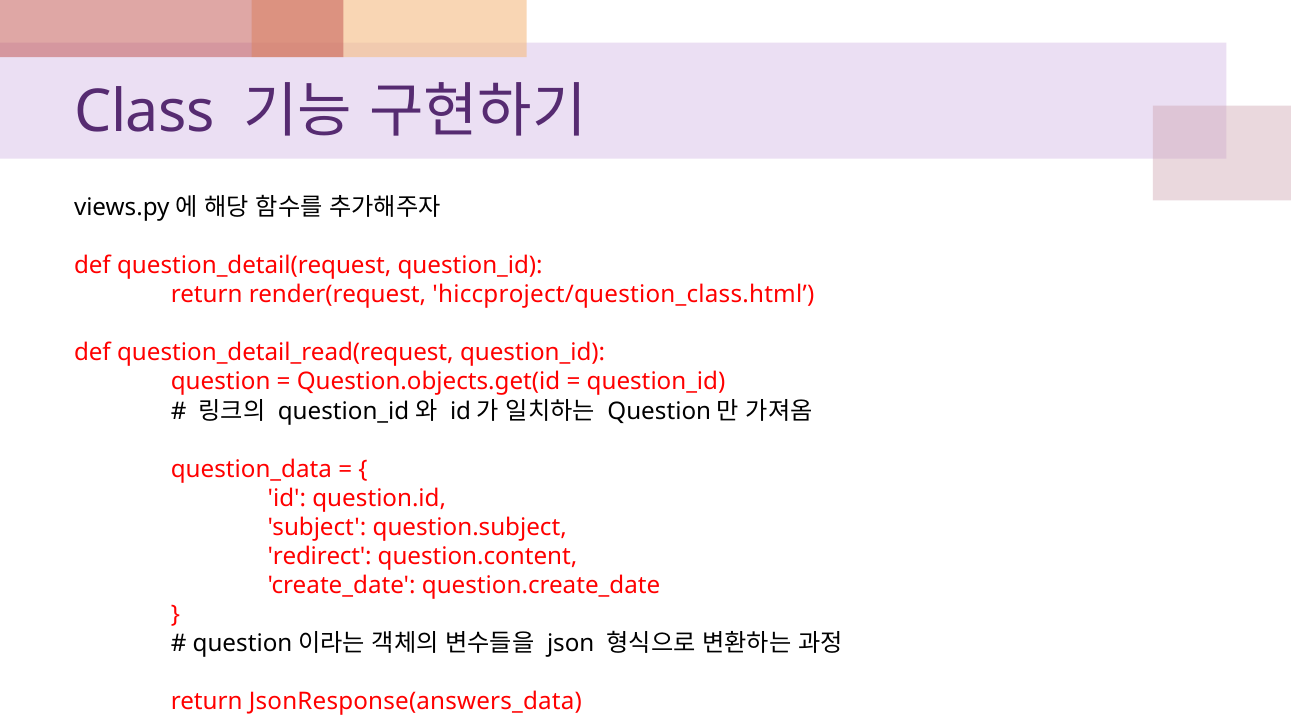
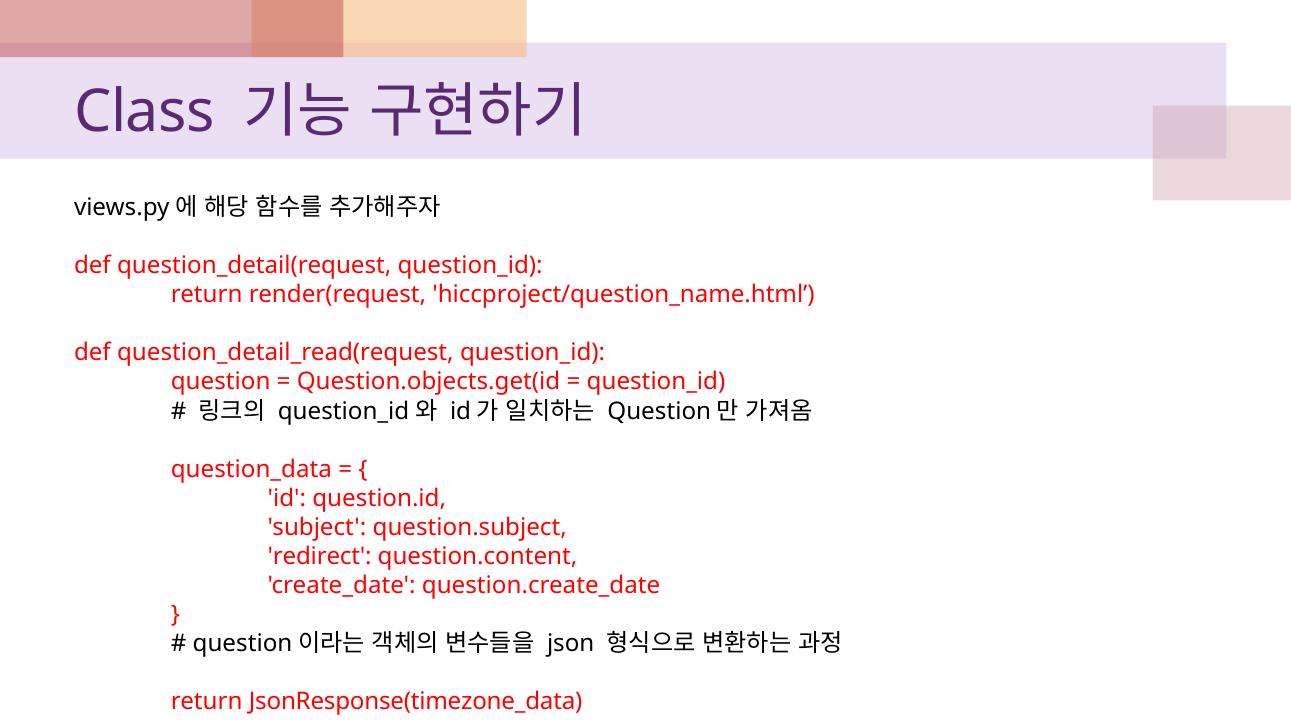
hiccproject/question_class.html: hiccproject/question_class.html -> hiccproject/question_name.html (624, 295)
JsonResponse(answers_data: JsonResponse(answers_data -> JsonResponse(timezone_data (416, 702)
